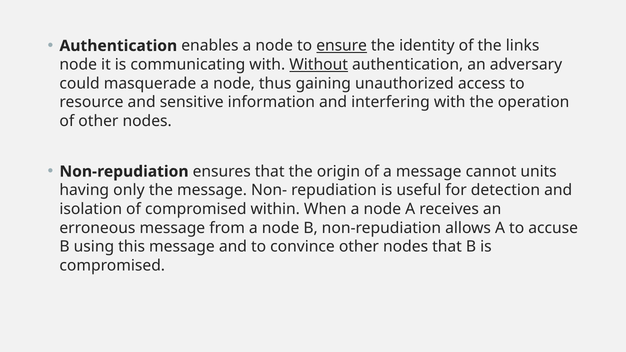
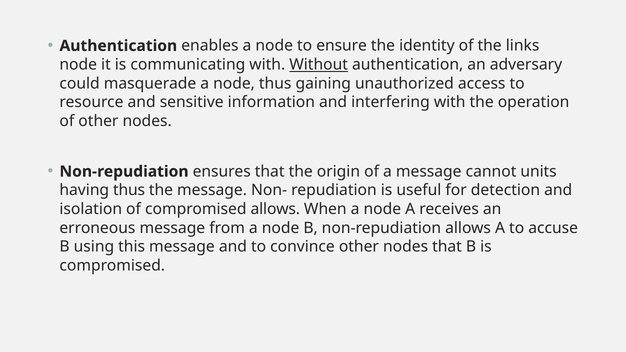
ensure underline: present -> none (342, 46)
having only: only -> thus (129, 190)
compromised within: within -> allows (275, 209)
